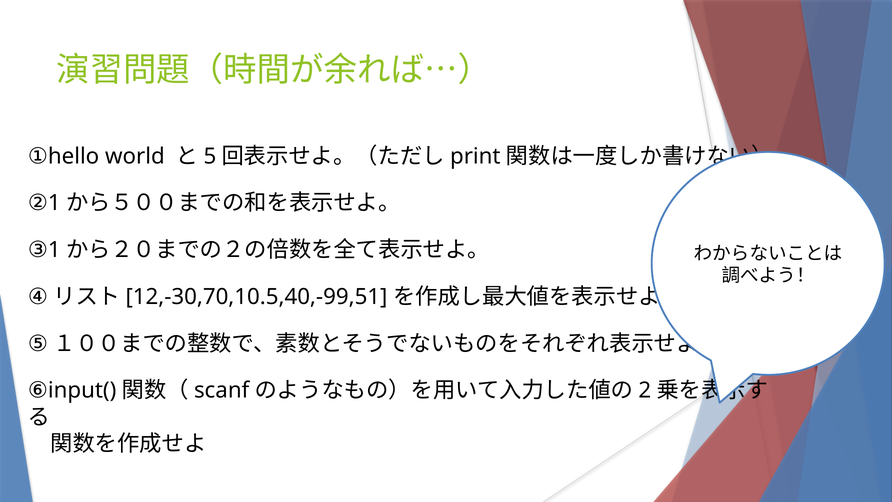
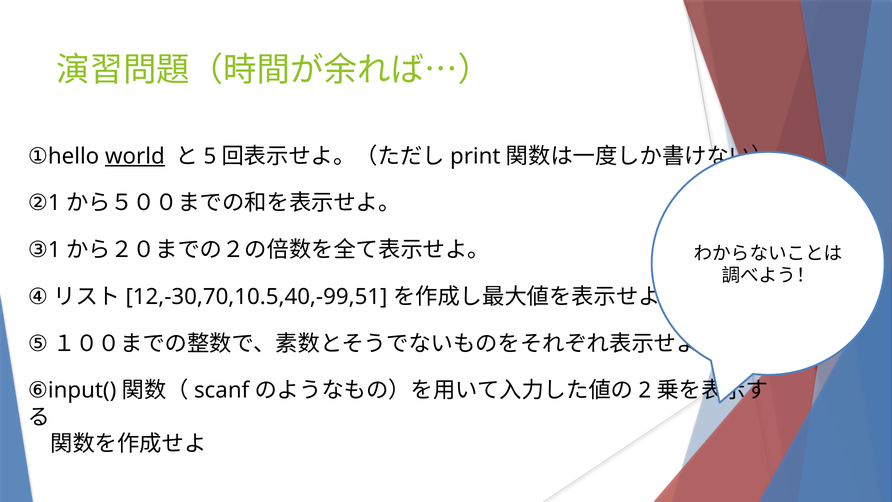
world underline: none -> present (135, 156)
